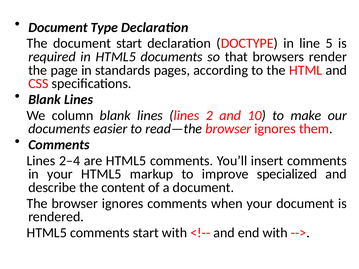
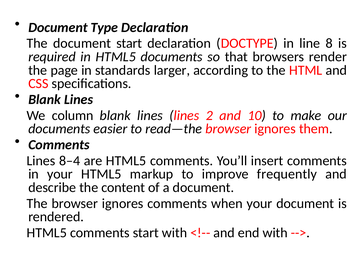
5: 5 -> 8 (329, 43)
pages: pages -> larger (172, 70)
2–4: 2–4 -> 8–4 (70, 161)
specialized: specialized -> frequently (287, 174)
